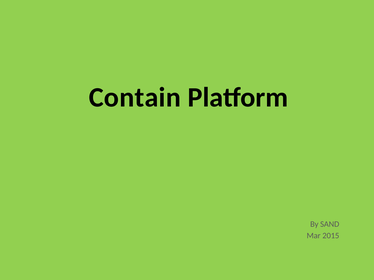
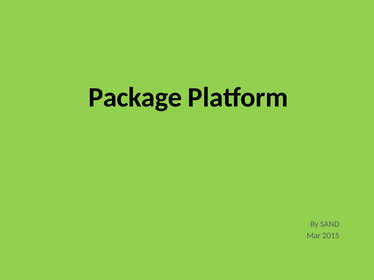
Contain: Contain -> Package (135, 97)
